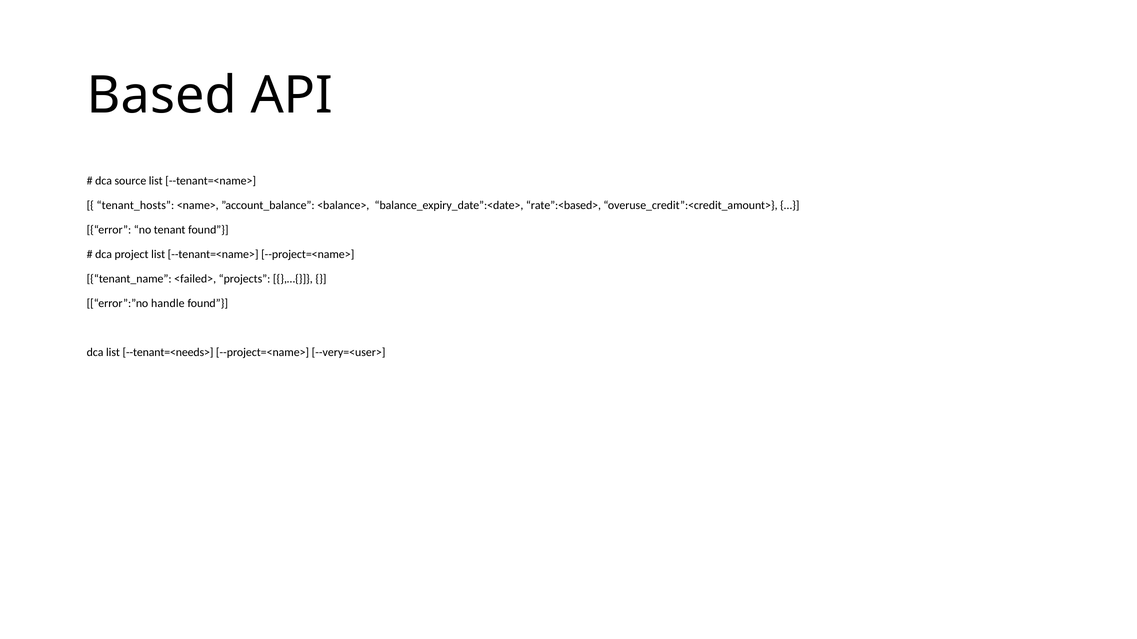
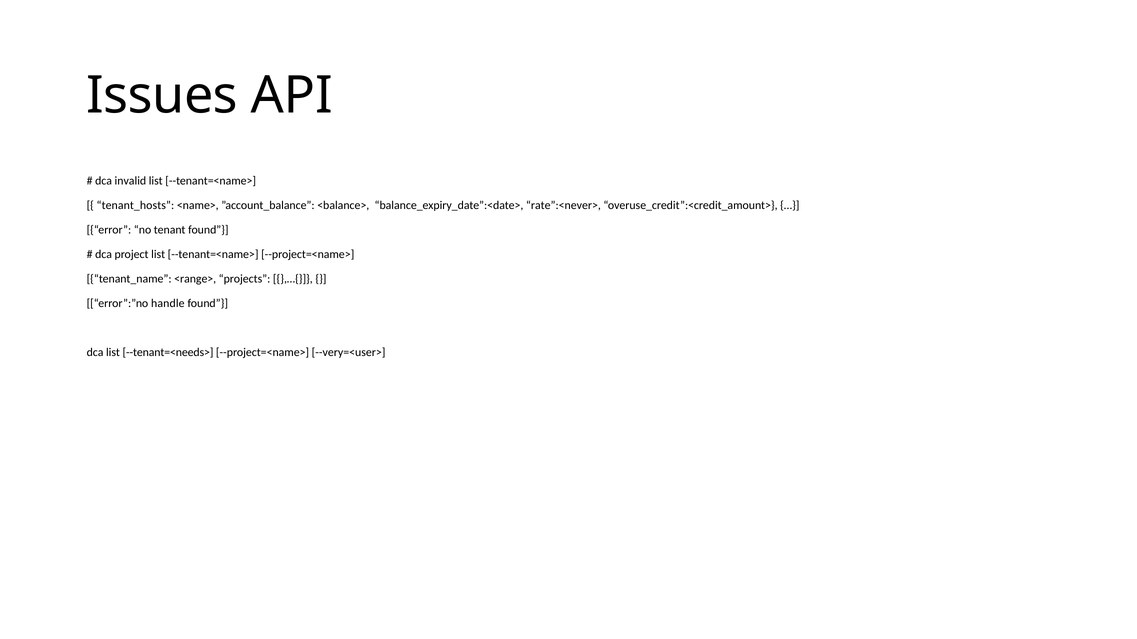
Based: Based -> Issues (162, 96)
source: source -> invalid (130, 181)
rate”:<based>: rate”:<based> -> rate”:<never> (563, 205)
<failed>: <failed> -> <range> (195, 279)
